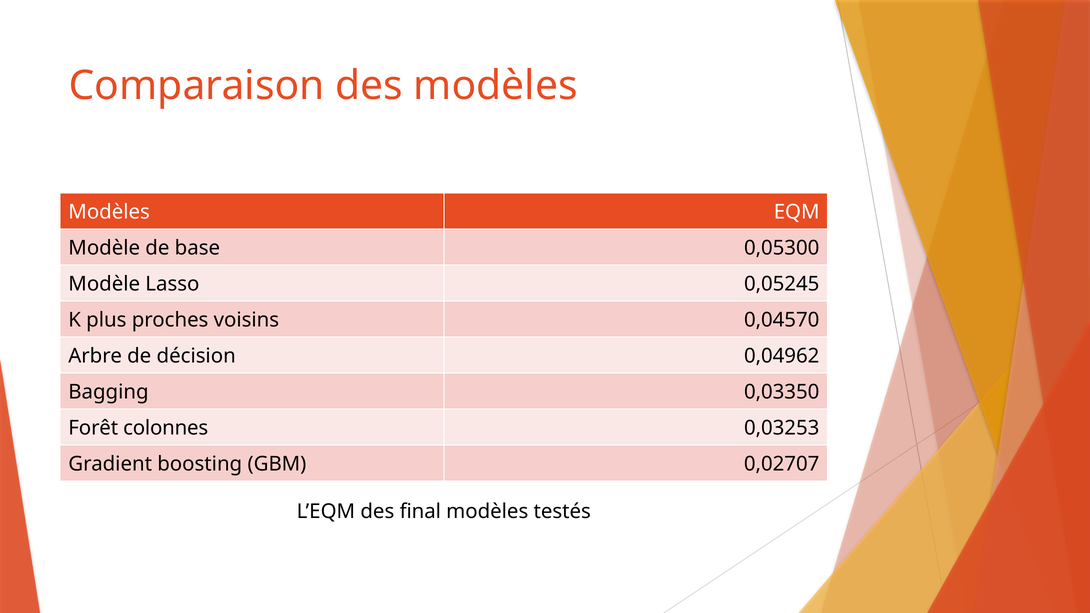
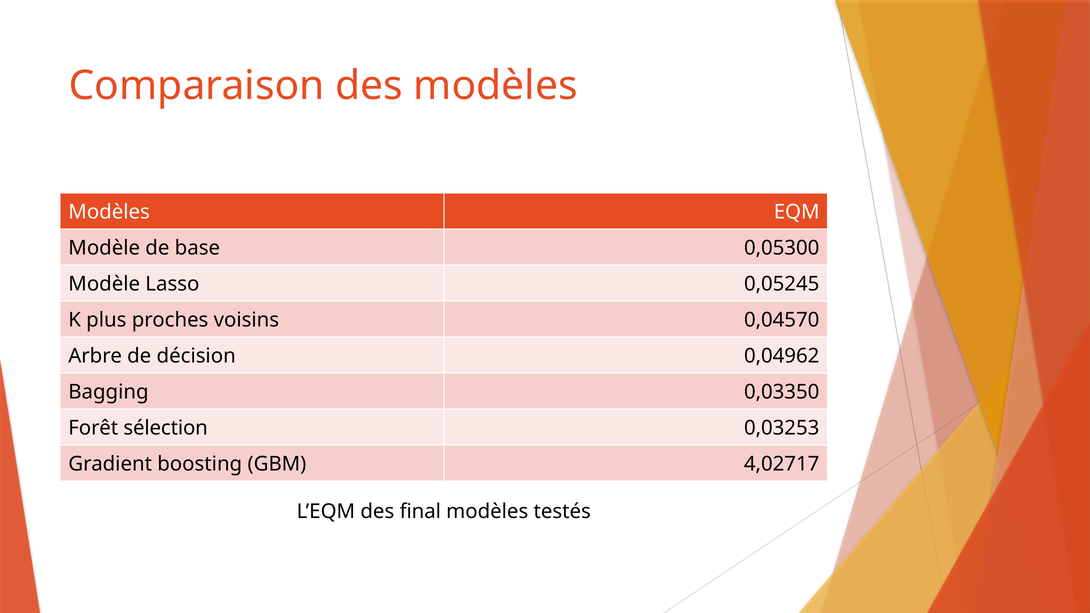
colonnes: colonnes -> sélection (166, 428)
0,02707: 0,02707 -> 4,02717 (782, 464)
